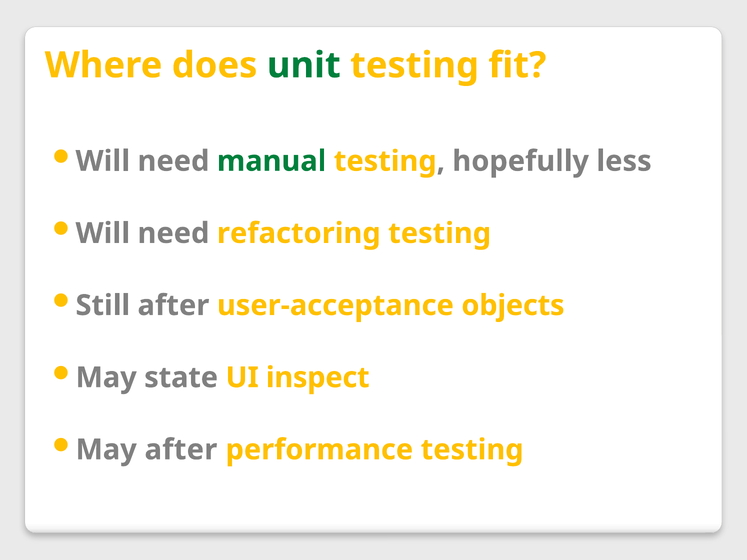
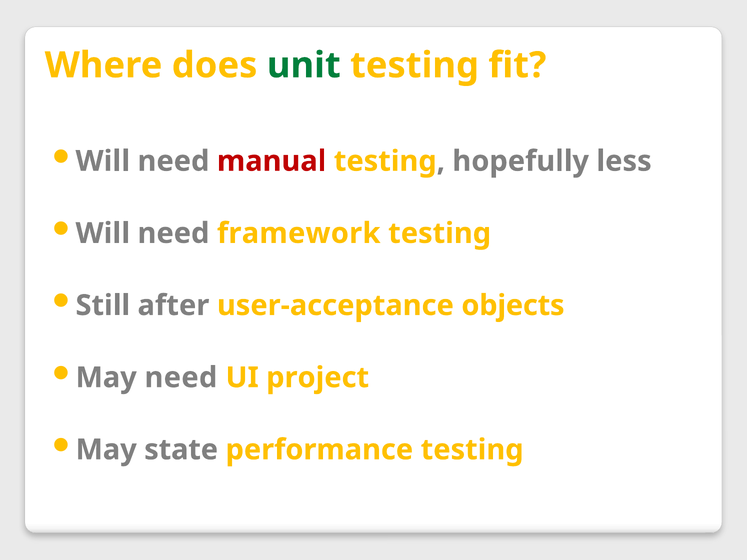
manual colour: green -> red (272, 161)
refactoring: refactoring -> framework (299, 233)
May state: state -> need (181, 378)
inspect: inspect -> project (318, 378)
May after: after -> state (181, 450)
